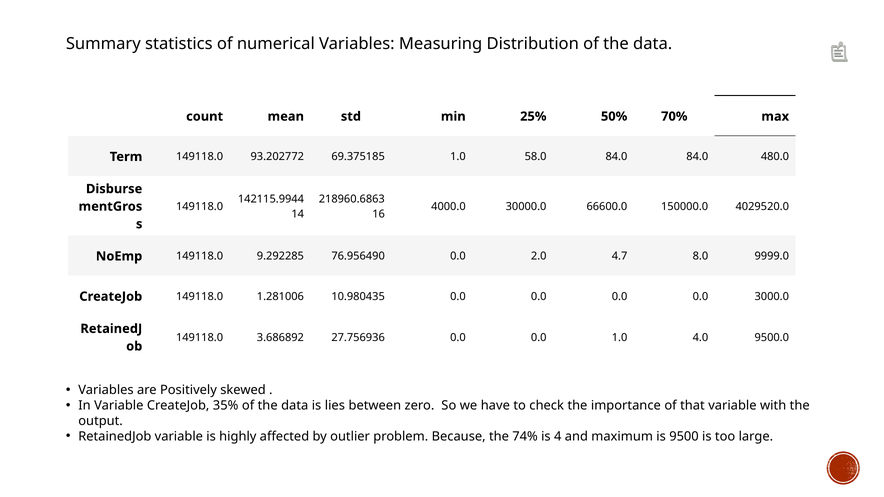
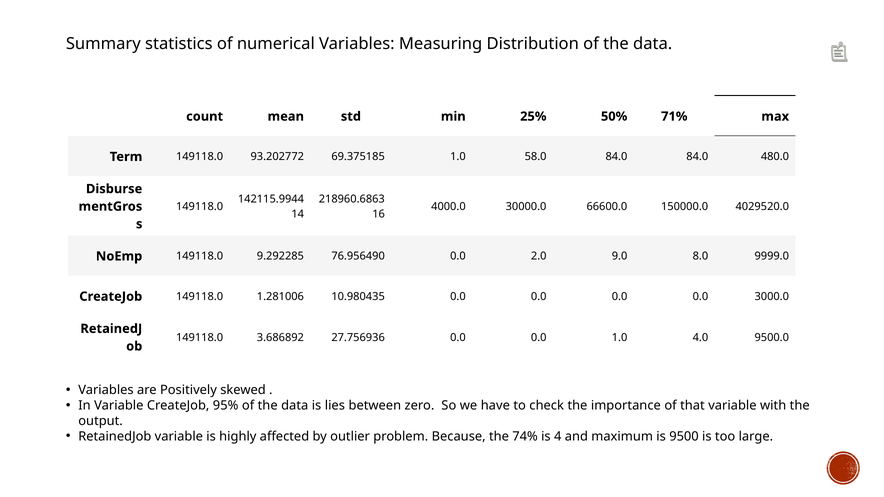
70%: 70% -> 71% (674, 116)
4.7: 4.7 -> 9.0 (620, 256)
35%: 35% -> 95% (226, 406)
